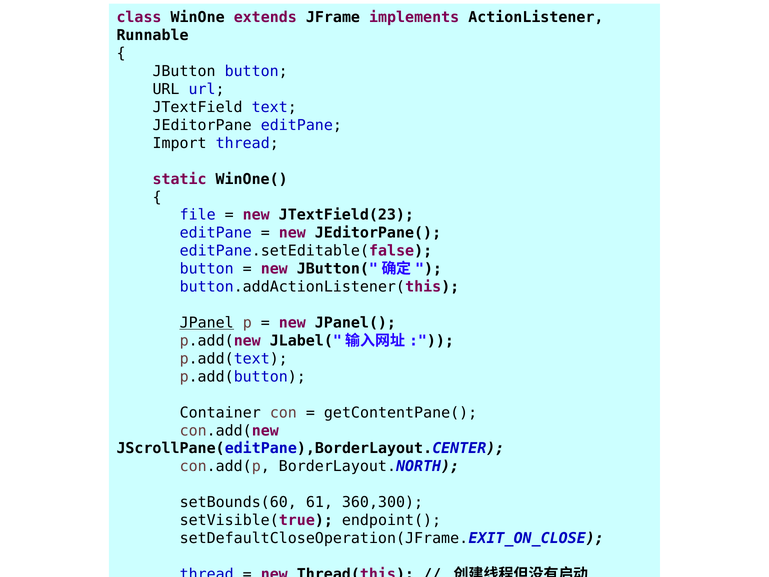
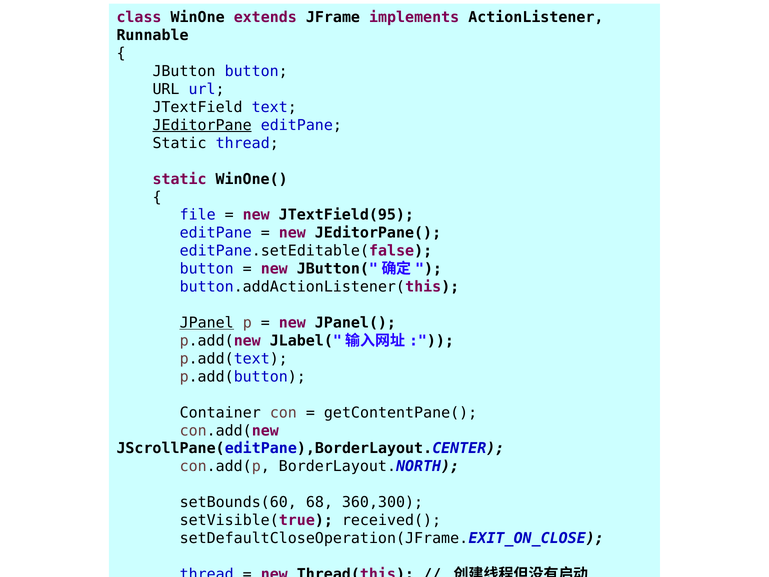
JEditorPane underline: none -> present (202, 125)
Import: Import -> Static (180, 143)
JTextField(23: JTextField(23 -> JTextField(95 (346, 215)
61: 61 -> 68 (319, 502)
endpoint(: endpoint( -> received( (392, 520)
